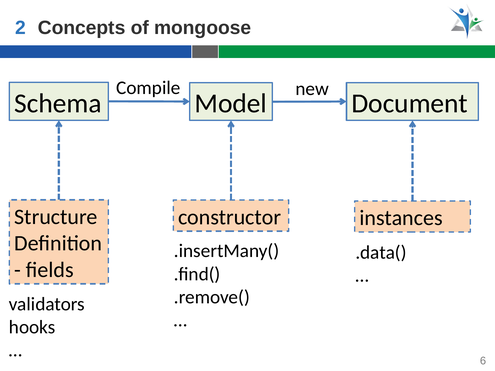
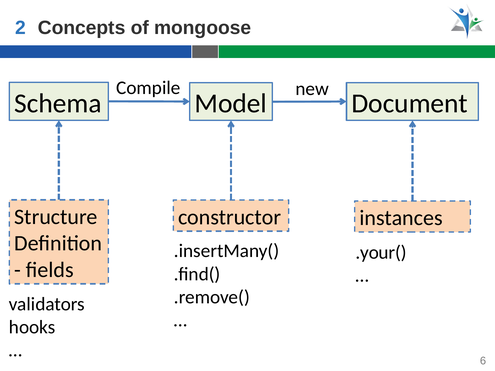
.data(: .data( -> .your( (381, 253)
